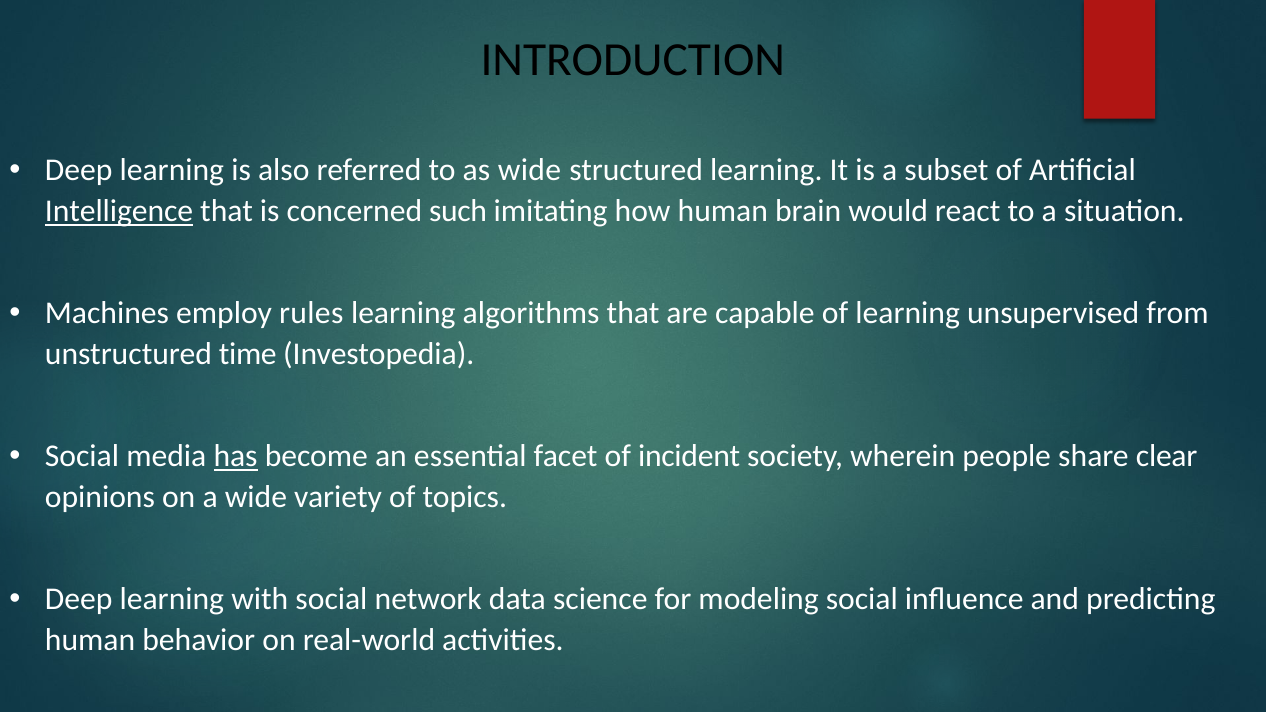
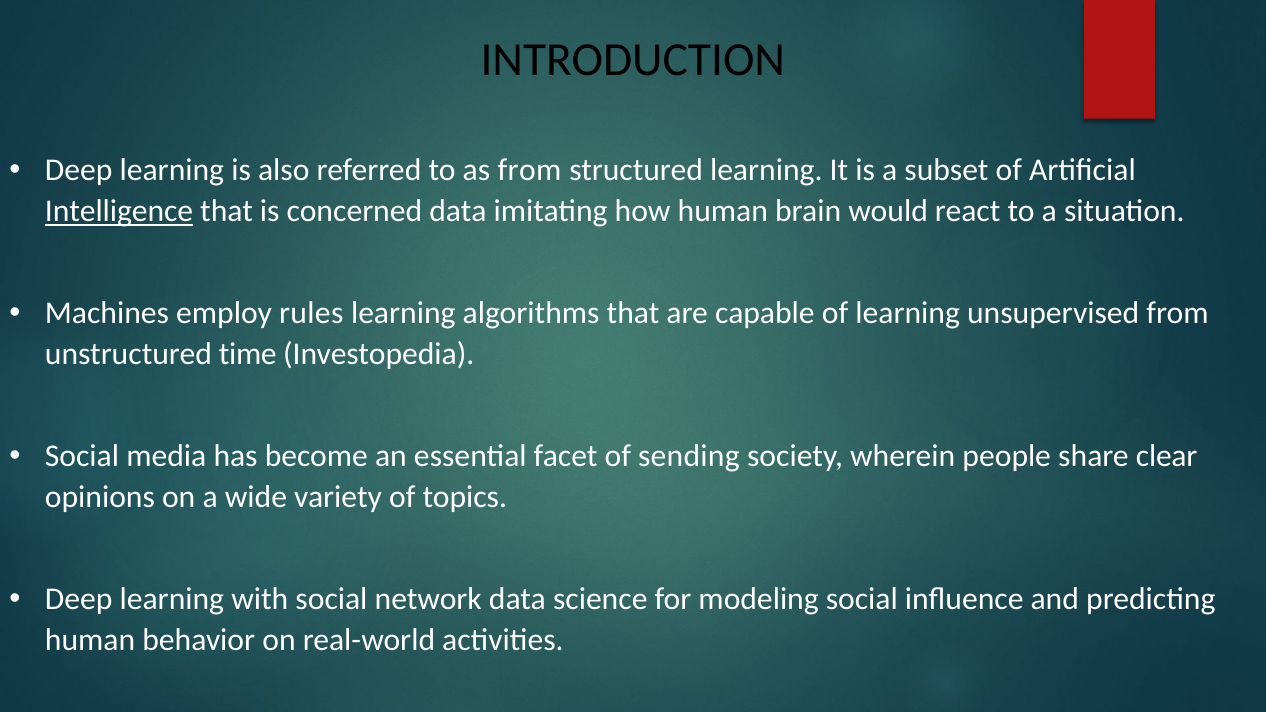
as wide: wide -> from (529, 170)
concerned such: such -> data (458, 211)
has underline: present -> none (236, 456)
incident: incident -> sending (689, 456)
